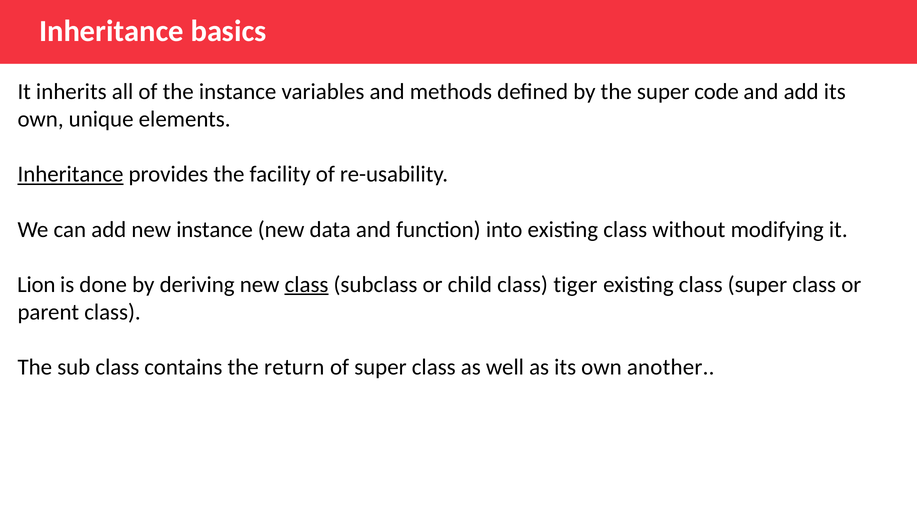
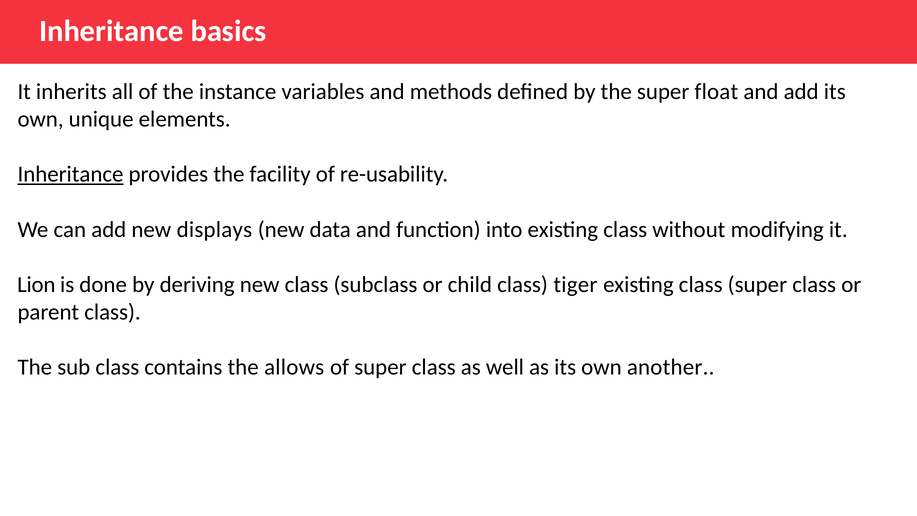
code: code -> float (716, 92)
new instance: instance -> displays (214, 229)
class underline: present -> none (307, 284)
return: return -> allows (294, 367)
